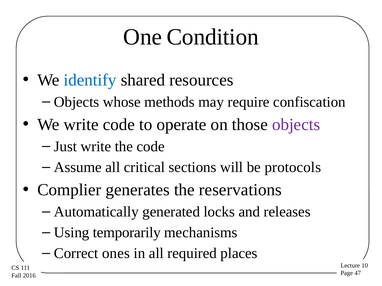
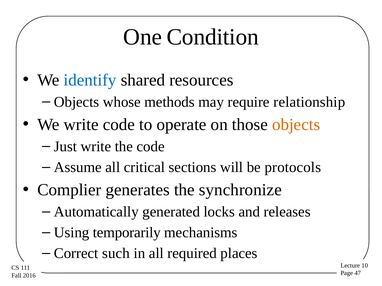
confiscation: confiscation -> relationship (309, 102)
objects colour: purple -> orange (296, 125)
reservations: reservations -> synchronize (240, 190)
ones: ones -> such (116, 254)
